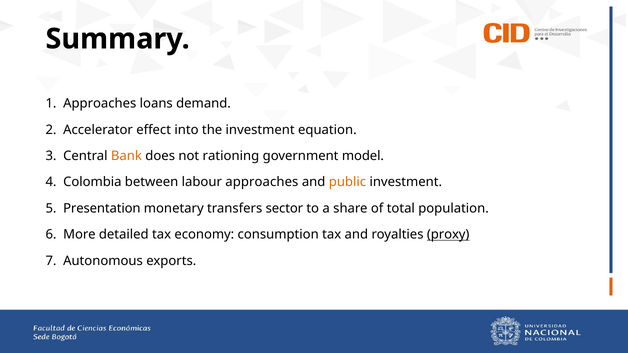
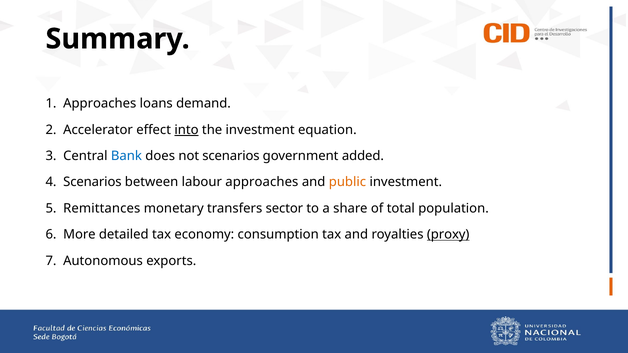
into underline: none -> present (187, 130)
Bank colour: orange -> blue (126, 156)
not rationing: rationing -> scenarios (231, 156)
model: model -> added (363, 156)
Colombia: Colombia -> Scenarios (92, 182)
Presentation: Presentation -> Remittances (102, 208)
